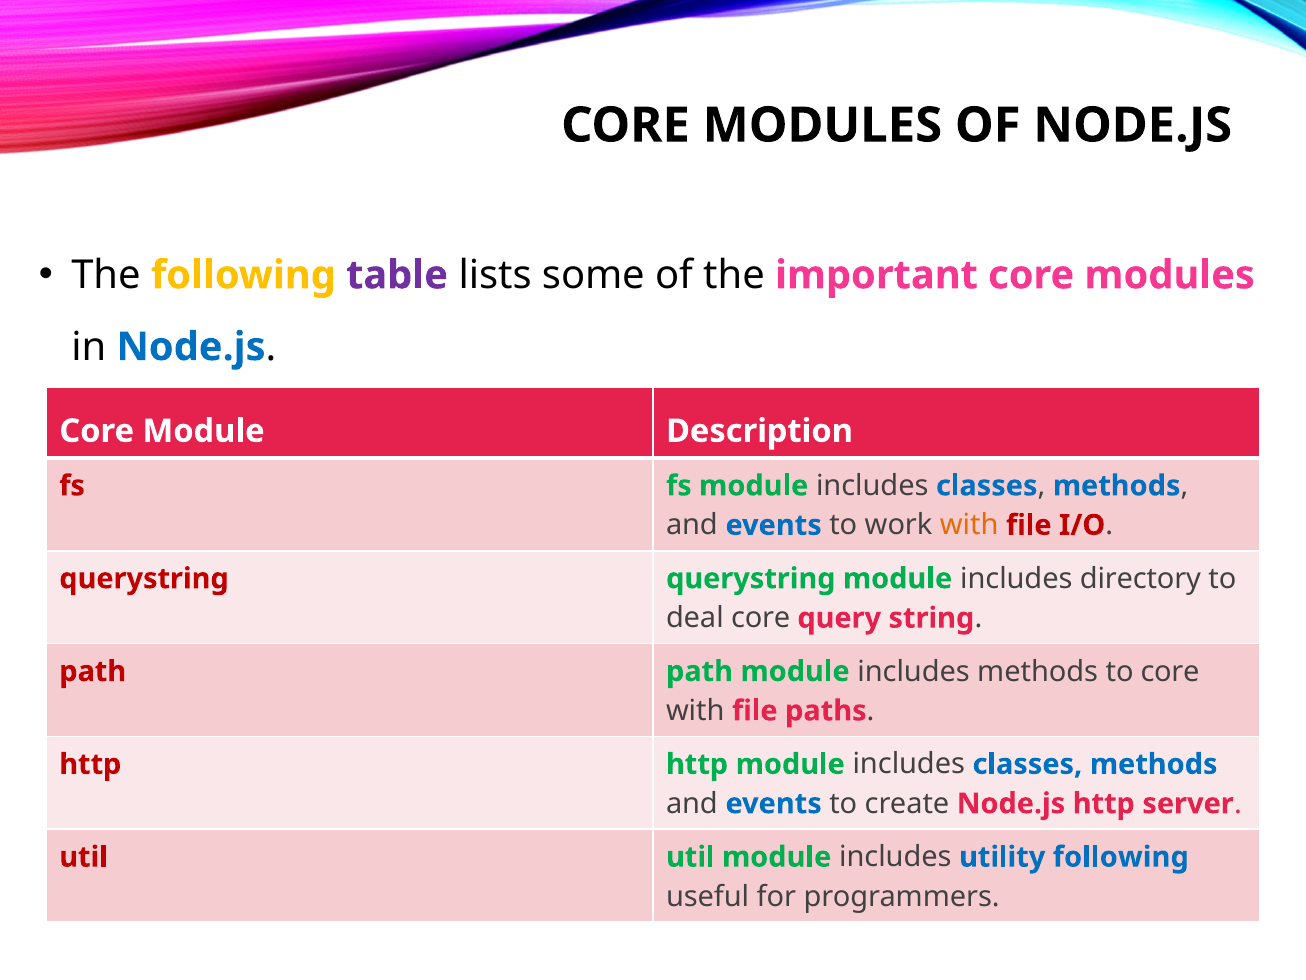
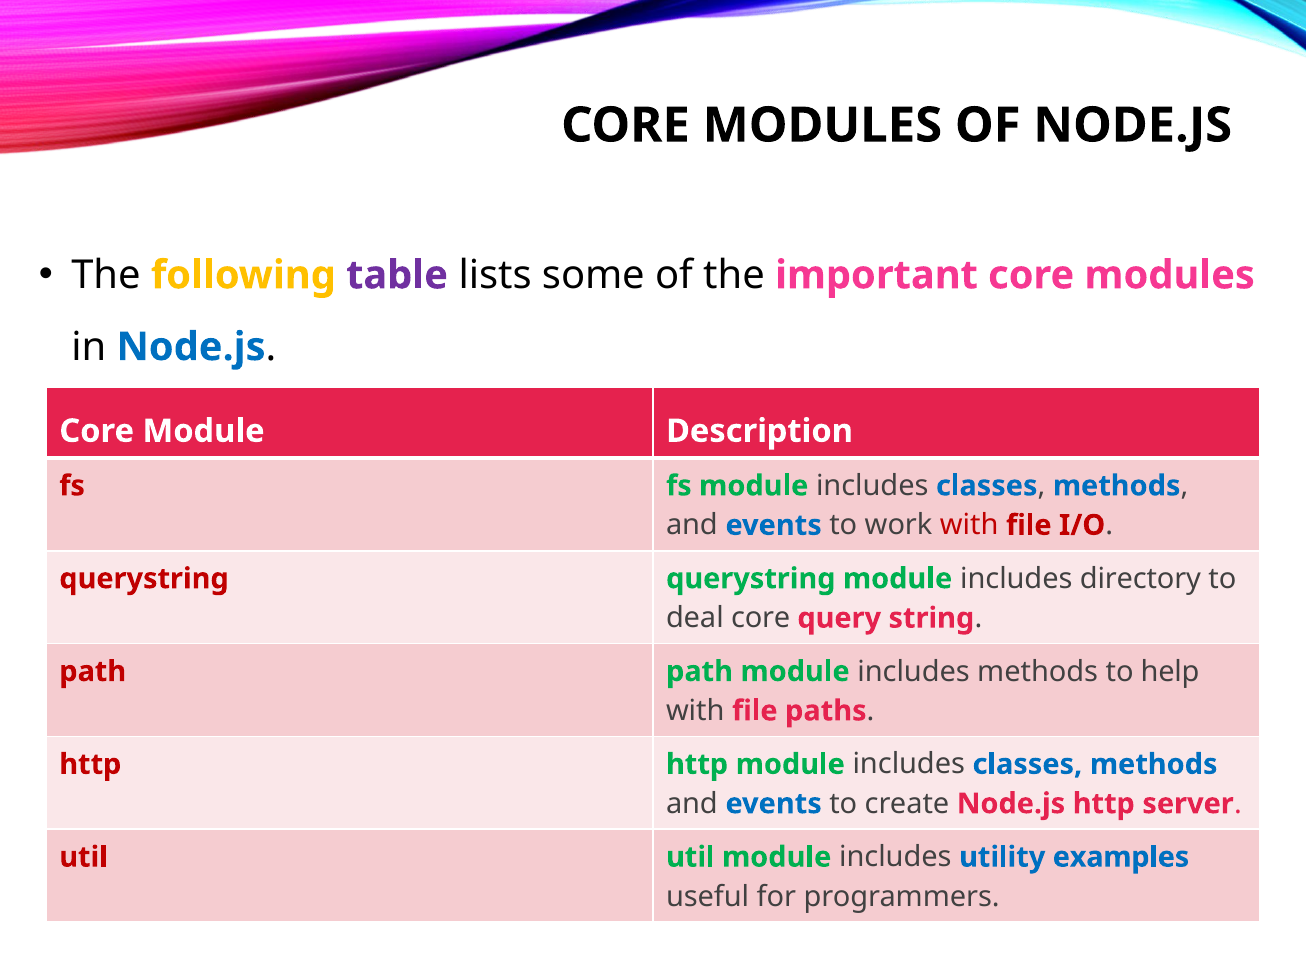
with colour: orange -> red (969, 525)
to core: core -> help (1170, 671)
utility following: following -> examples (1121, 857)
